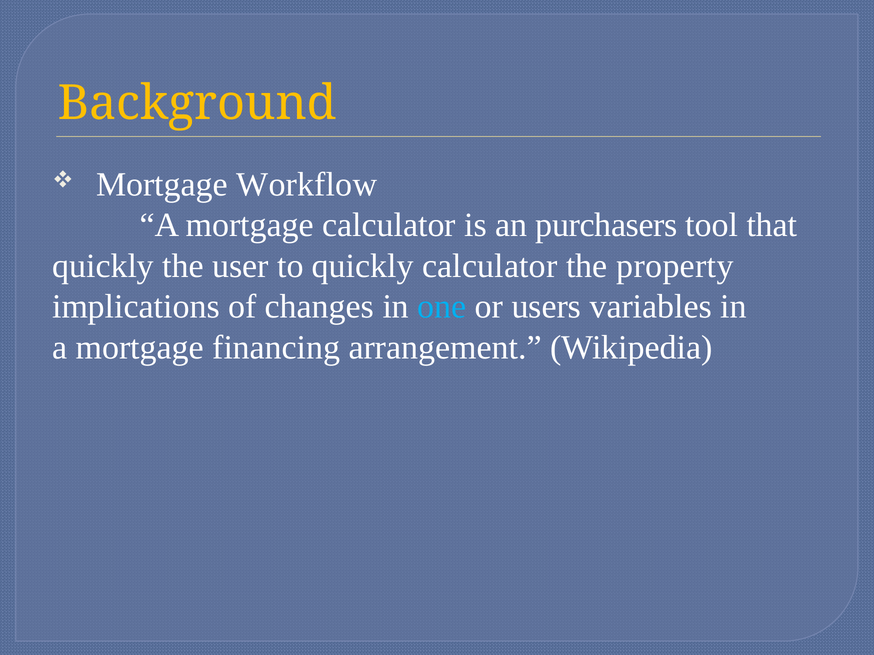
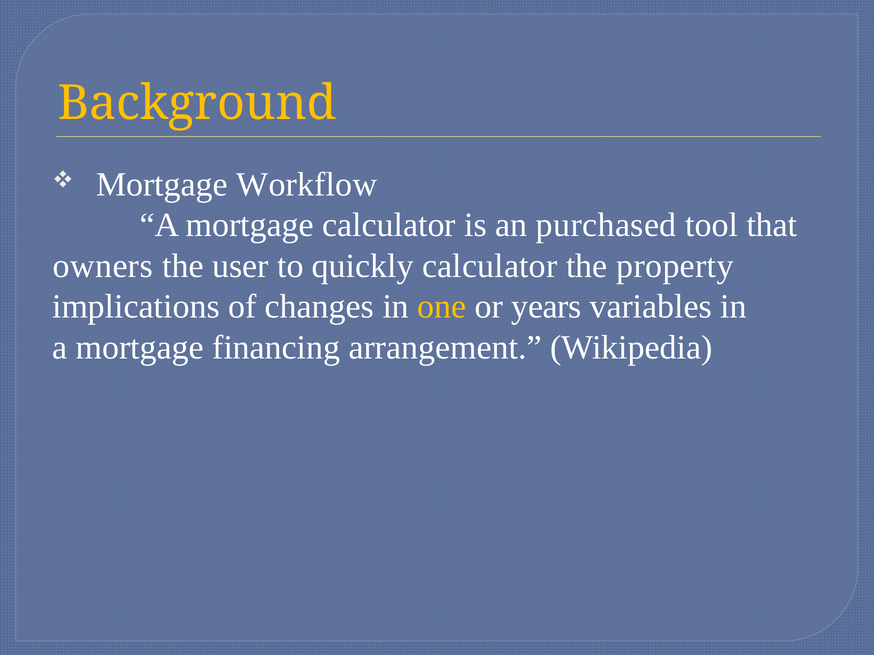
purchasers: purchasers -> purchased (606, 225)
quickly: quickly -> owners (103, 266)
one colour: light blue -> yellow (442, 307)
users: users -> years (547, 307)
